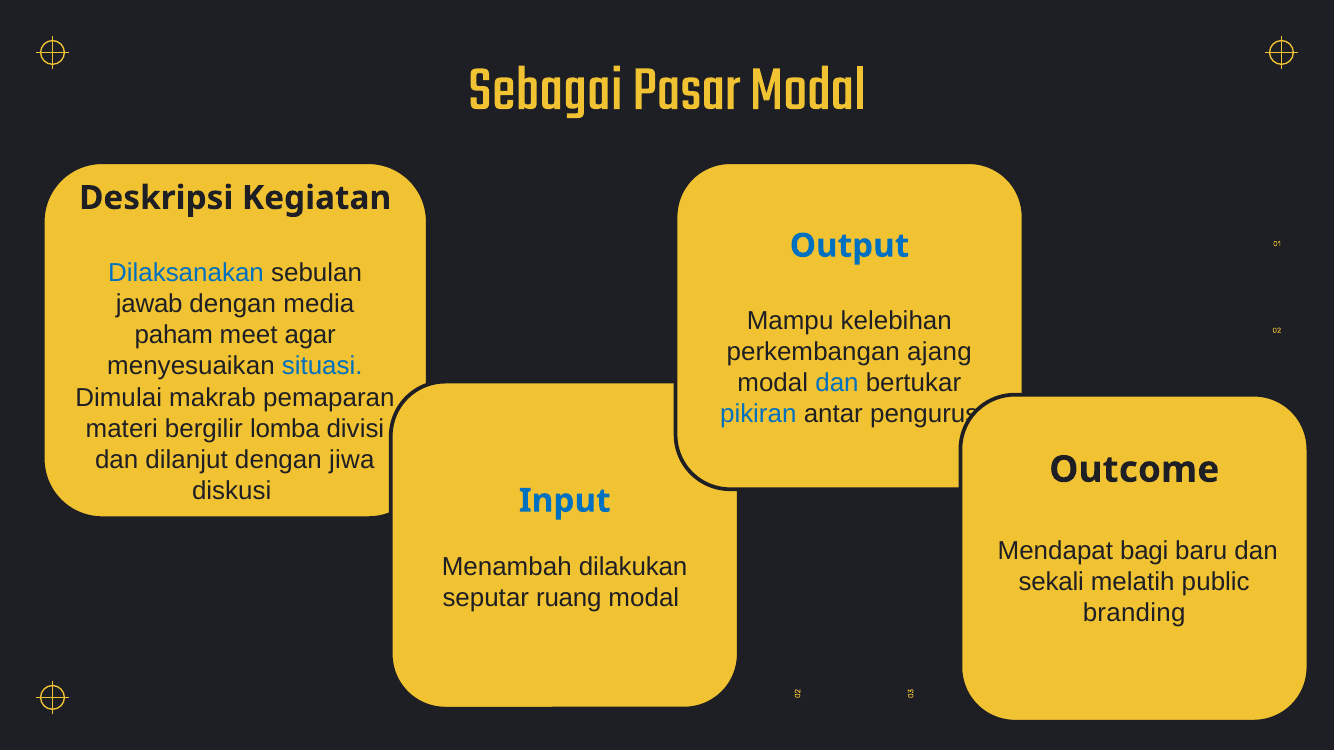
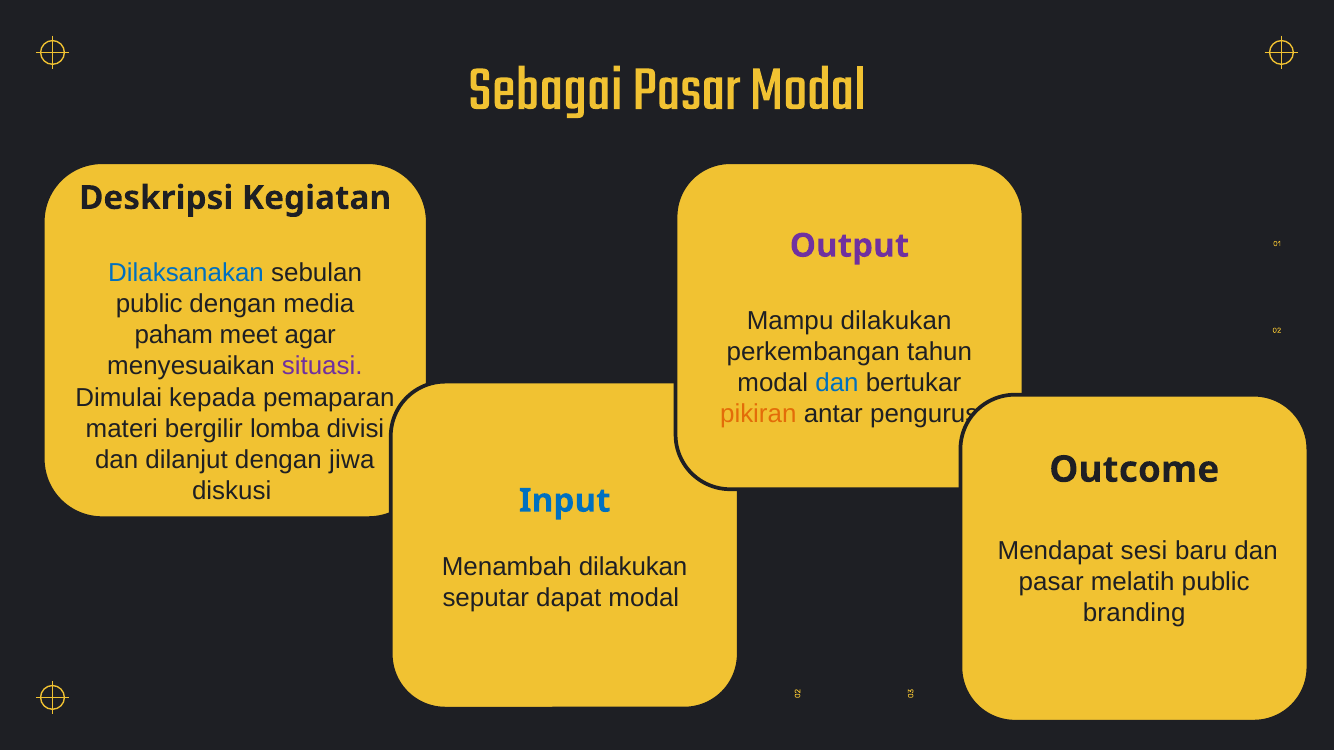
Output colour: blue -> purple (849, 246)
jawab: jawab -> public (149, 304)
Mampu kelebihan: kelebihan -> dilakukan (896, 321)
ajang: ajang -> tahun (940, 352)
situasi colour: blue -> purple (322, 367)
makrab: makrab -> kepada (212, 398)
pikiran colour: blue -> orange (758, 414)
bagi: bagi -> sesi (1144, 551)
sekali: sekali -> pasar (1051, 582)
ruang: ruang -> dapat (569, 598)
